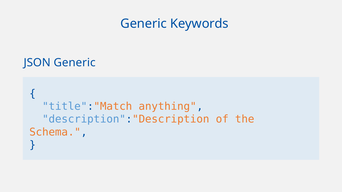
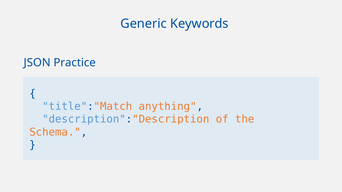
JSON Generic: Generic -> Practice (75, 63)
